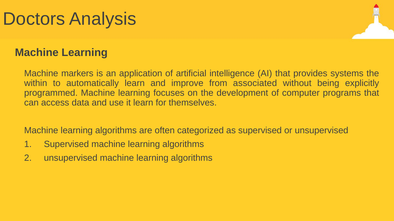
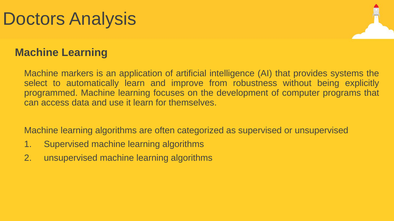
within: within -> select (36, 83)
associated: associated -> robustness (255, 83)
